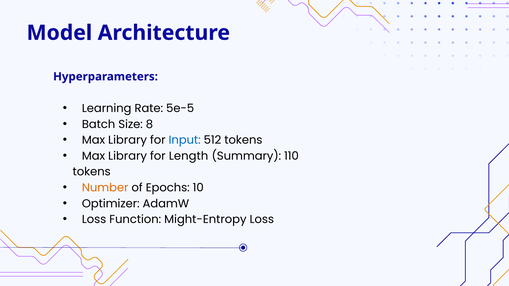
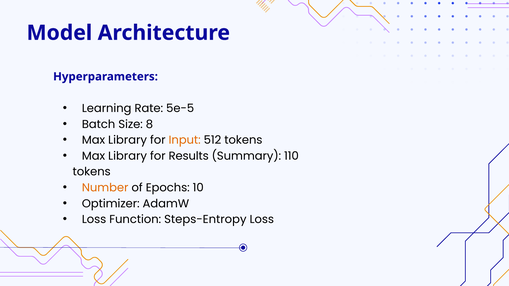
Input colour: blue -> orange (185, 140)
Length: Length -> Results (189, 156)
Might-Entropy: Might-Entropy -> Steps-Entropy (205, 220)
